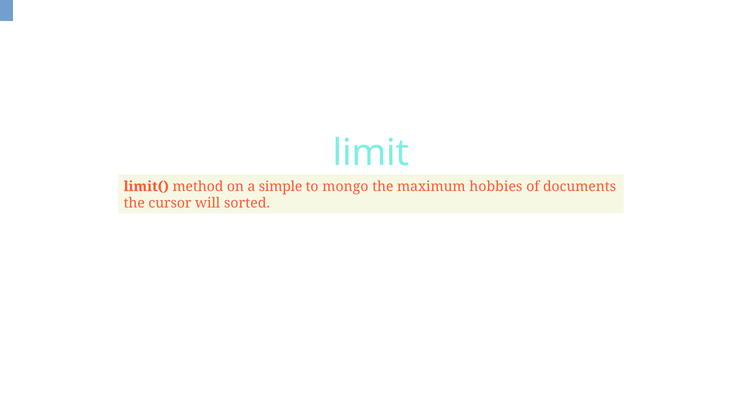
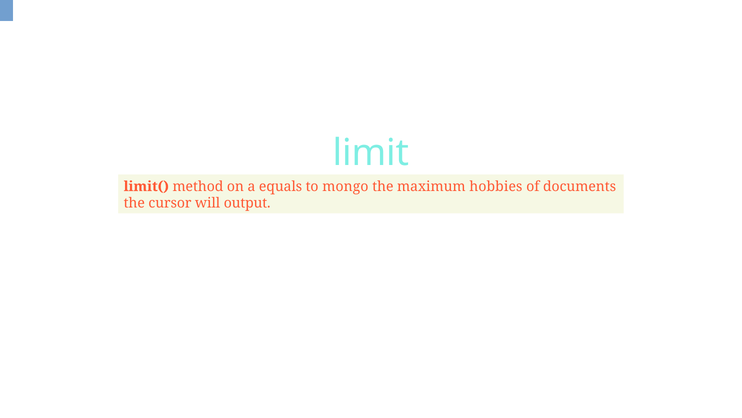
simple: simple -> equals (281, 186)
sorted: sorted -> output (247, 203)
